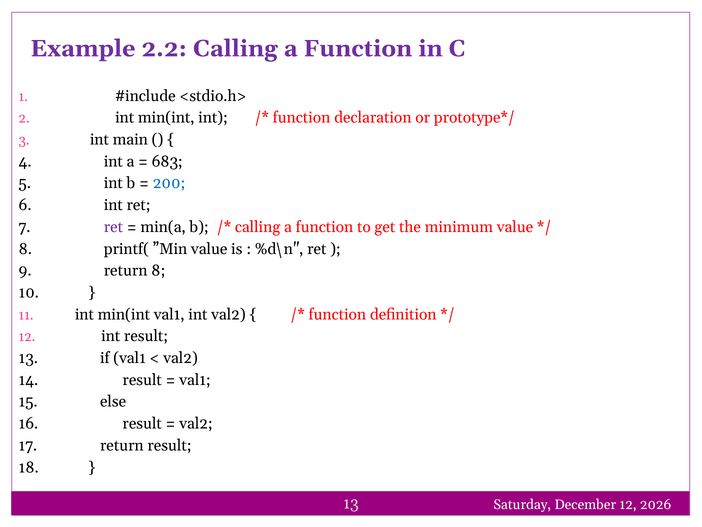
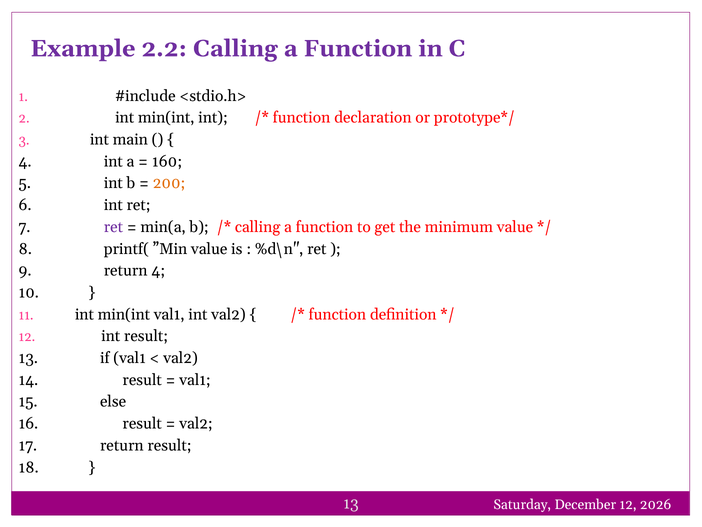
683: 683 -> 160 (167, 161)
200 colour: blue -> orange (169, 183)
return 8: 8 -> 4 (158, 270)
